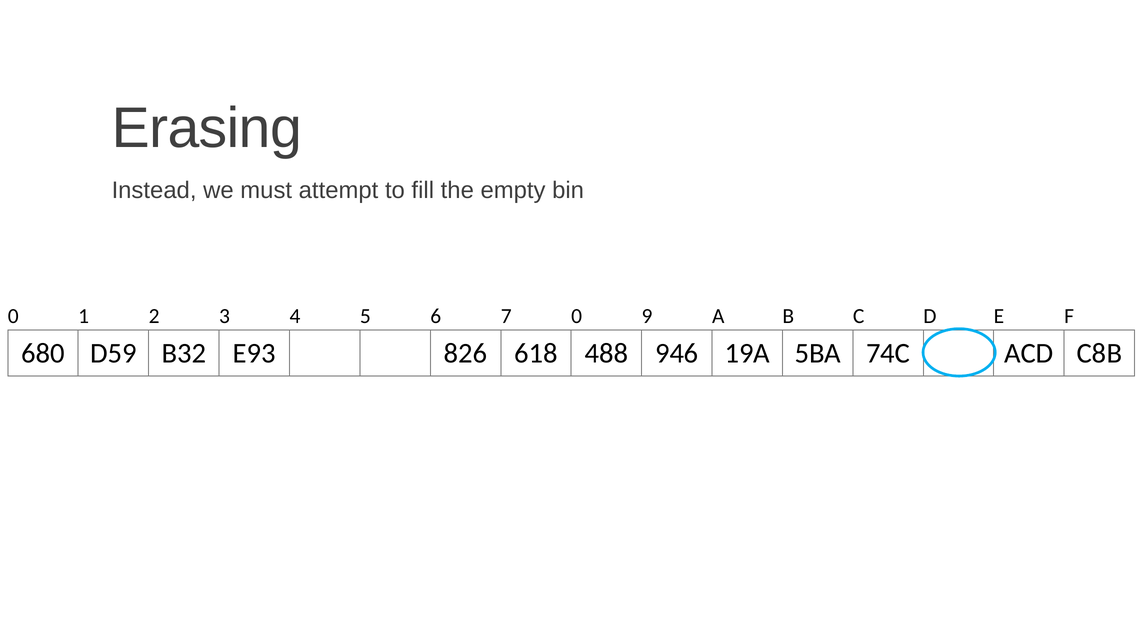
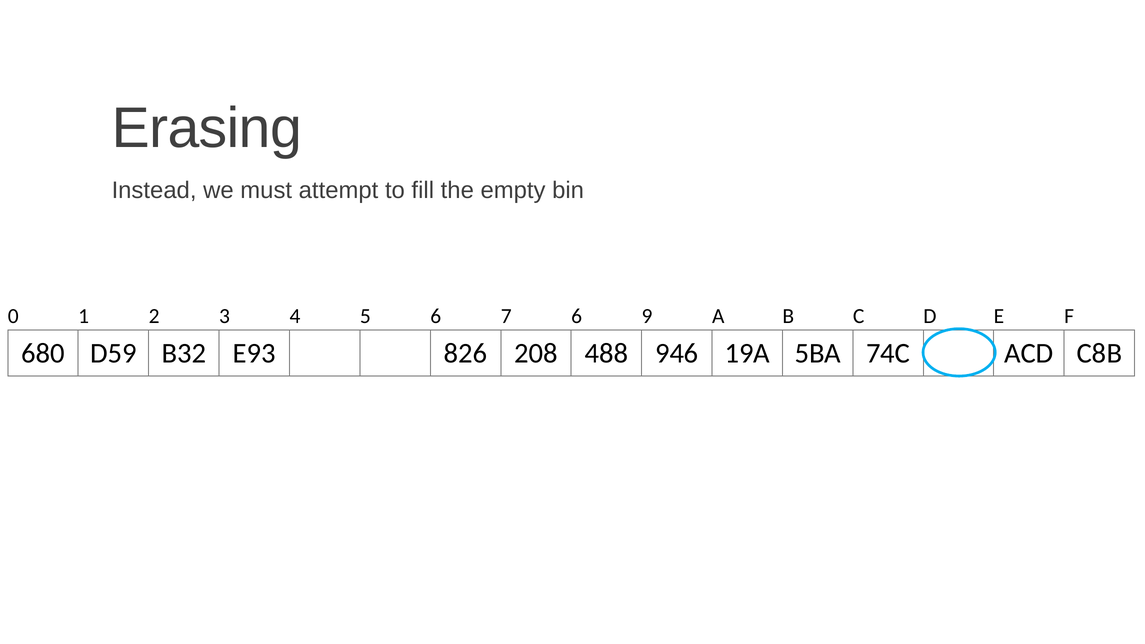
7 0: 0 -> 6 (577, 316)
618: 618 -> 208 (536, 353)
